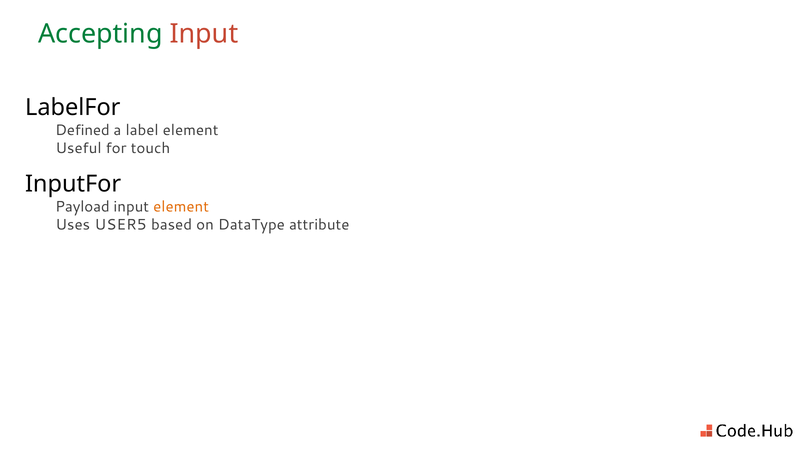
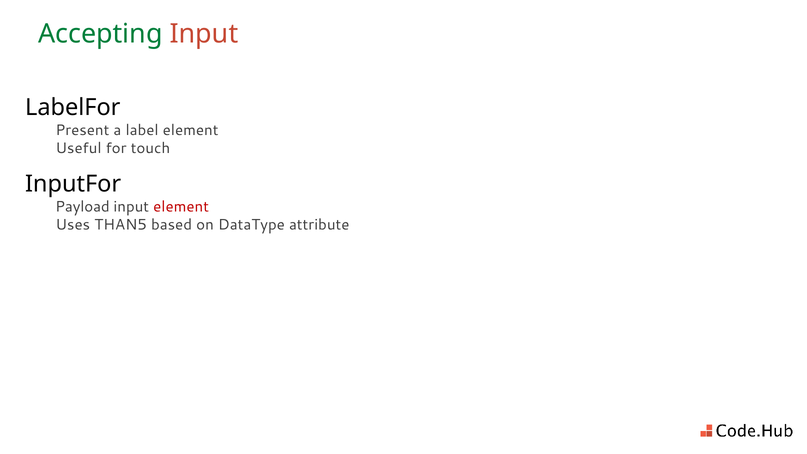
Defined: Defined -> Present (82, 130)
element colour: orange -> red (181, 207)
USER5: USER5 -> THAN5 (121, 225)
